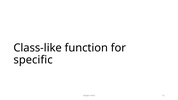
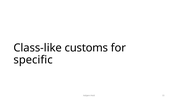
function: function -> customs (86, 48)
